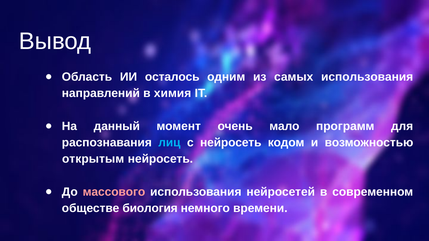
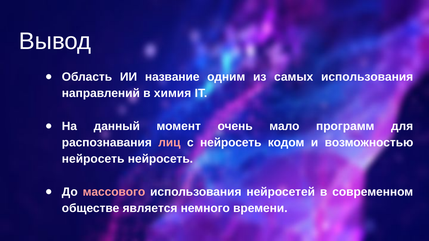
осталось: осталось -> название (172, 77)
лиц colour: light blue -> pink (169, 143)
открытым: открытым -> нейросеть (93, 159)
биология: биология -> является (150, 209)
